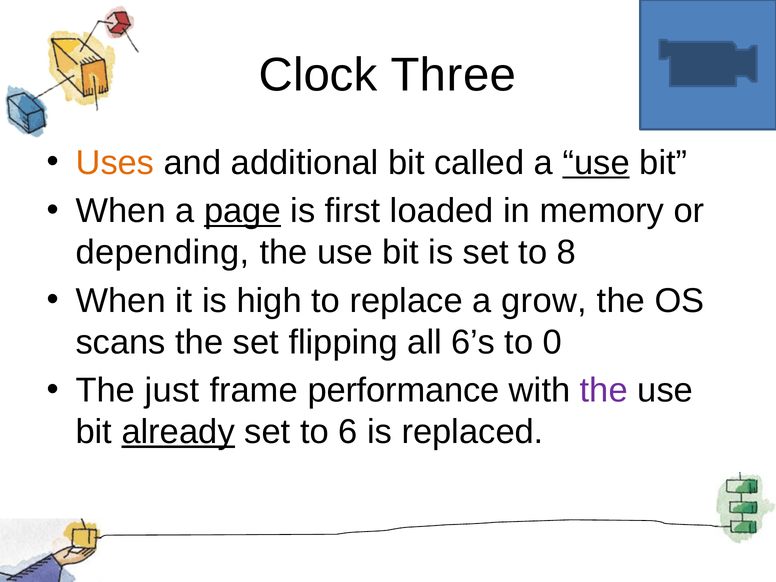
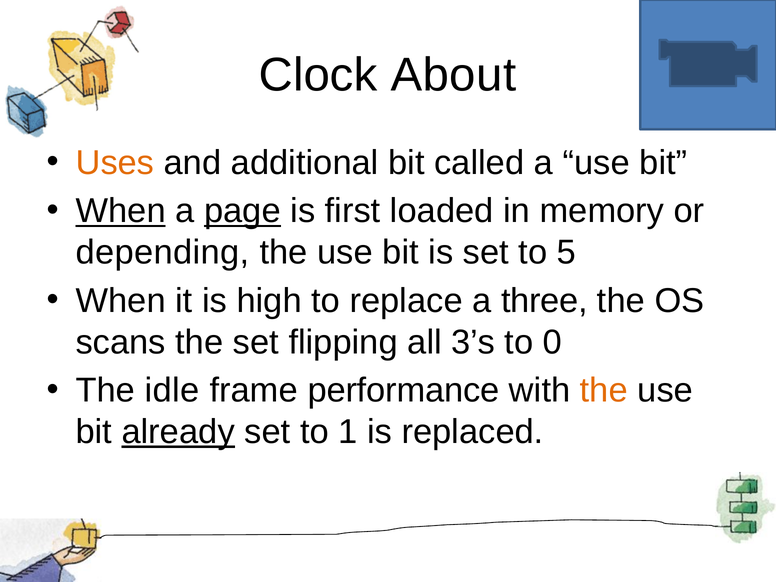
Three: Three -> About (453, 75)
use underline: present -> none (596, 163)
When underline: none -> present (121, 211)
8: 8 -> 5 (566, 252)
grow: grow -> three (544, 301)
6’s: 6’s -> 3’s (473, 342)
just: just -> idle (172, 390)
the colour: purple -> orange (604, 390)
6: 6 -> 1 (348, 432)
